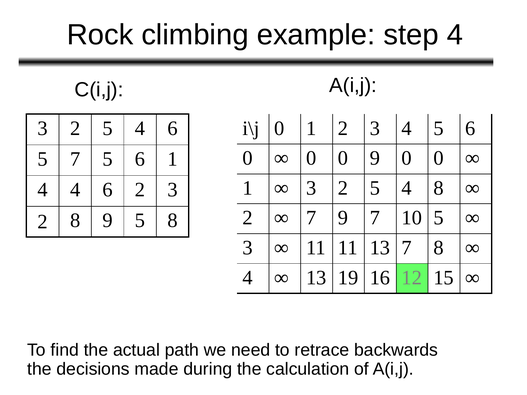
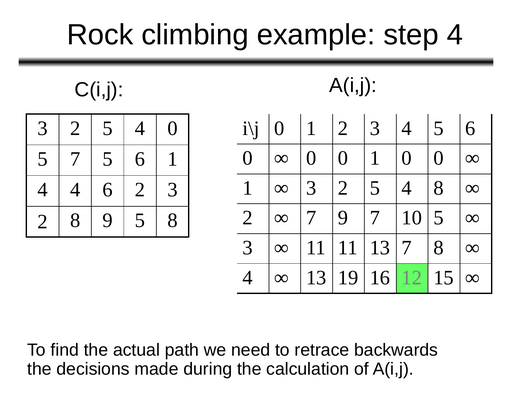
5 4 6: 6 -> 0 (173, 128)
0 0 9: 9 -> 1 (375, 158)
